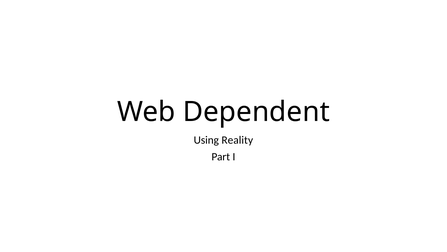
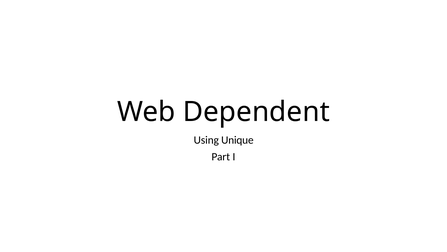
Reality: Reality -> Unique (237, 140)
